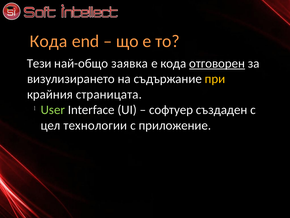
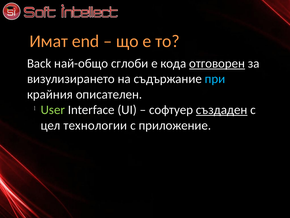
Кода: Кода -> Имат (49, 41)
Тези: Тези -> Back (39, 63)
заявка: заявка -> сглоби (130, 63)
при colour: yellow -> light blue (215, 79)
страницата: страницата -> описателен (109, 94)
създаден underline: none -> present (222, 110)
